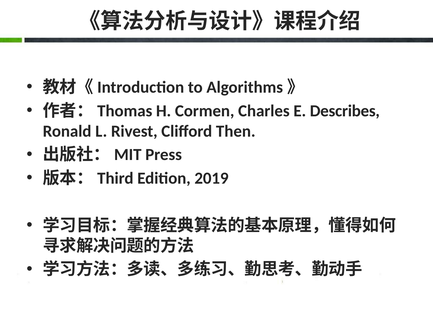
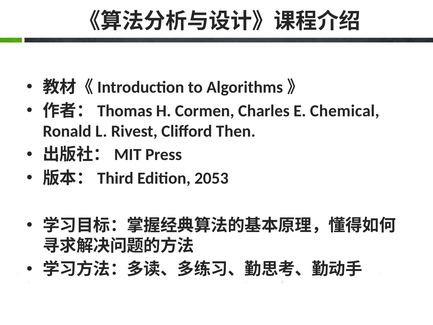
Describes: Describes -> Chemical (345, 111)
2019: 2019 -> 2053 (211, 178)
